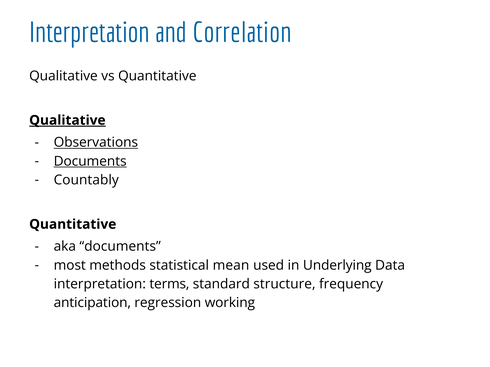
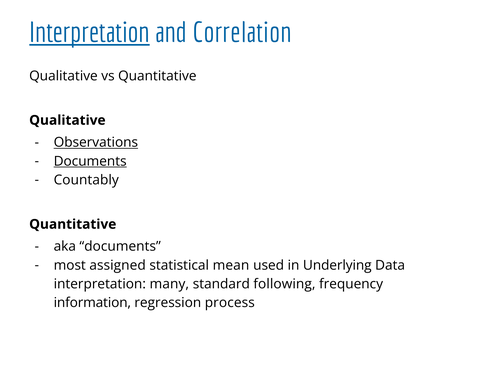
Interpretation underline: none -> present (89, 33)
Qualitative underline: present -> none (67, 120)
methods: methods -> assigned (118, 266)
terms: terms -> many (169, 284)
structure: structure -> following (284, 284)
anticipation: anticipation -> information (92, 303)
working: working -> process (230, 303)
